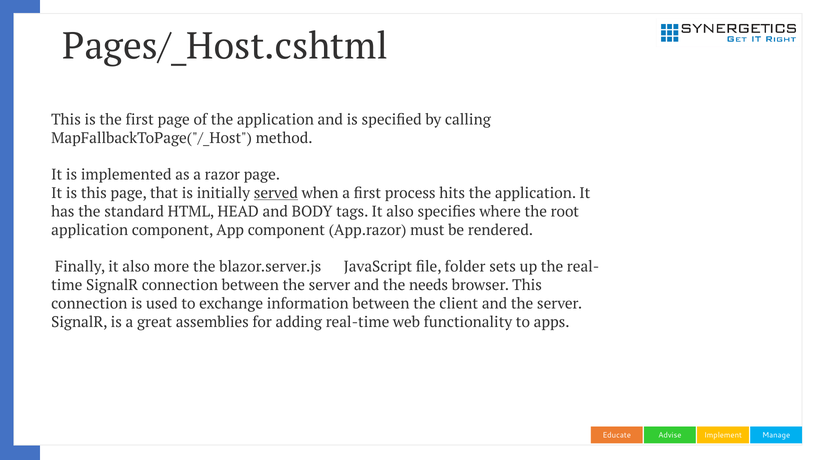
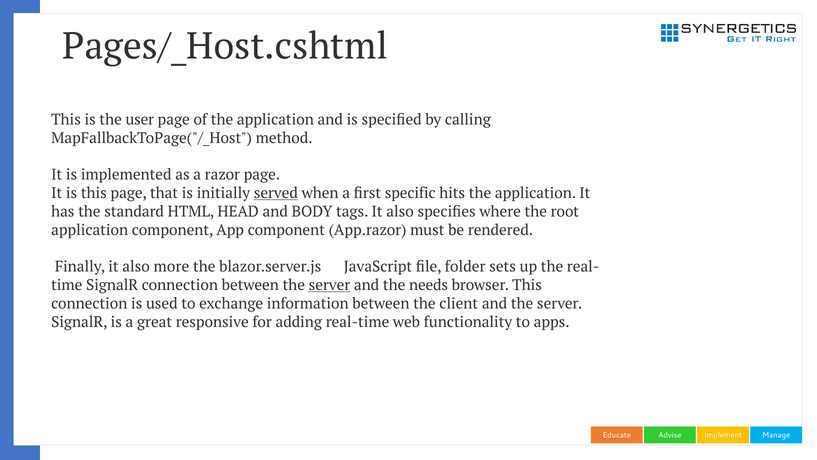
the first: first -> user (140, 119)
process: process -> specific (410, 193)
server underline: none -> present (329, 285)
assemblies: assemblies -> responsive (212, 322)
